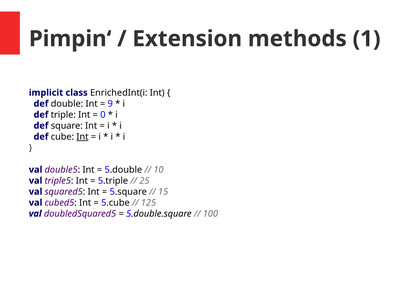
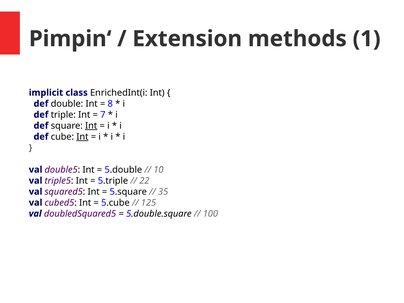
9: 9 -> 8 (110, 104)
0: 0 -> 7 (103, 115)
Int underline: none -> present (91, 126)
25: 25 -> 22 (144, 181)
15: 15 -> 35 (163, 192)
